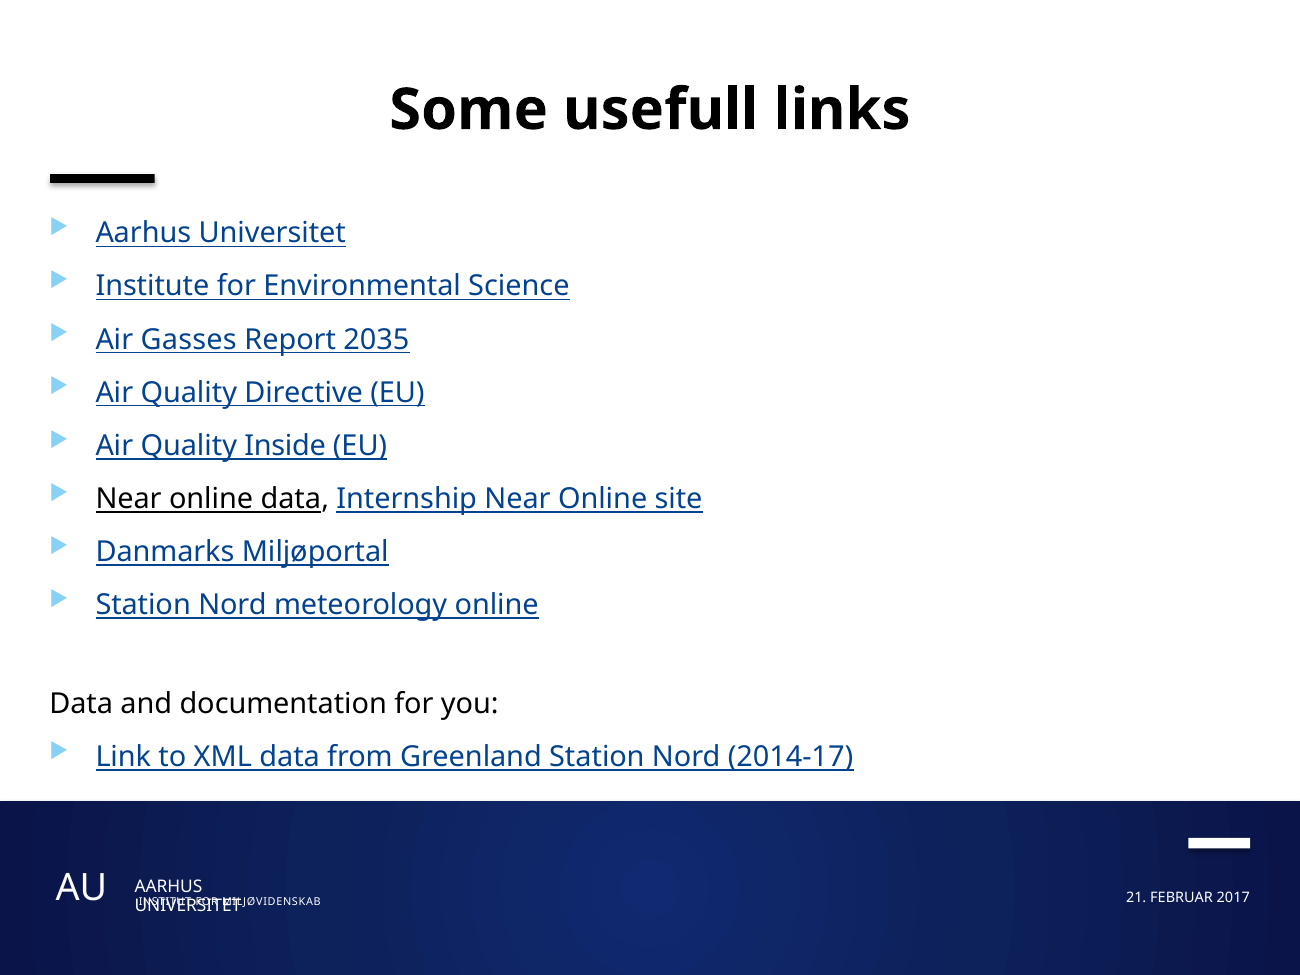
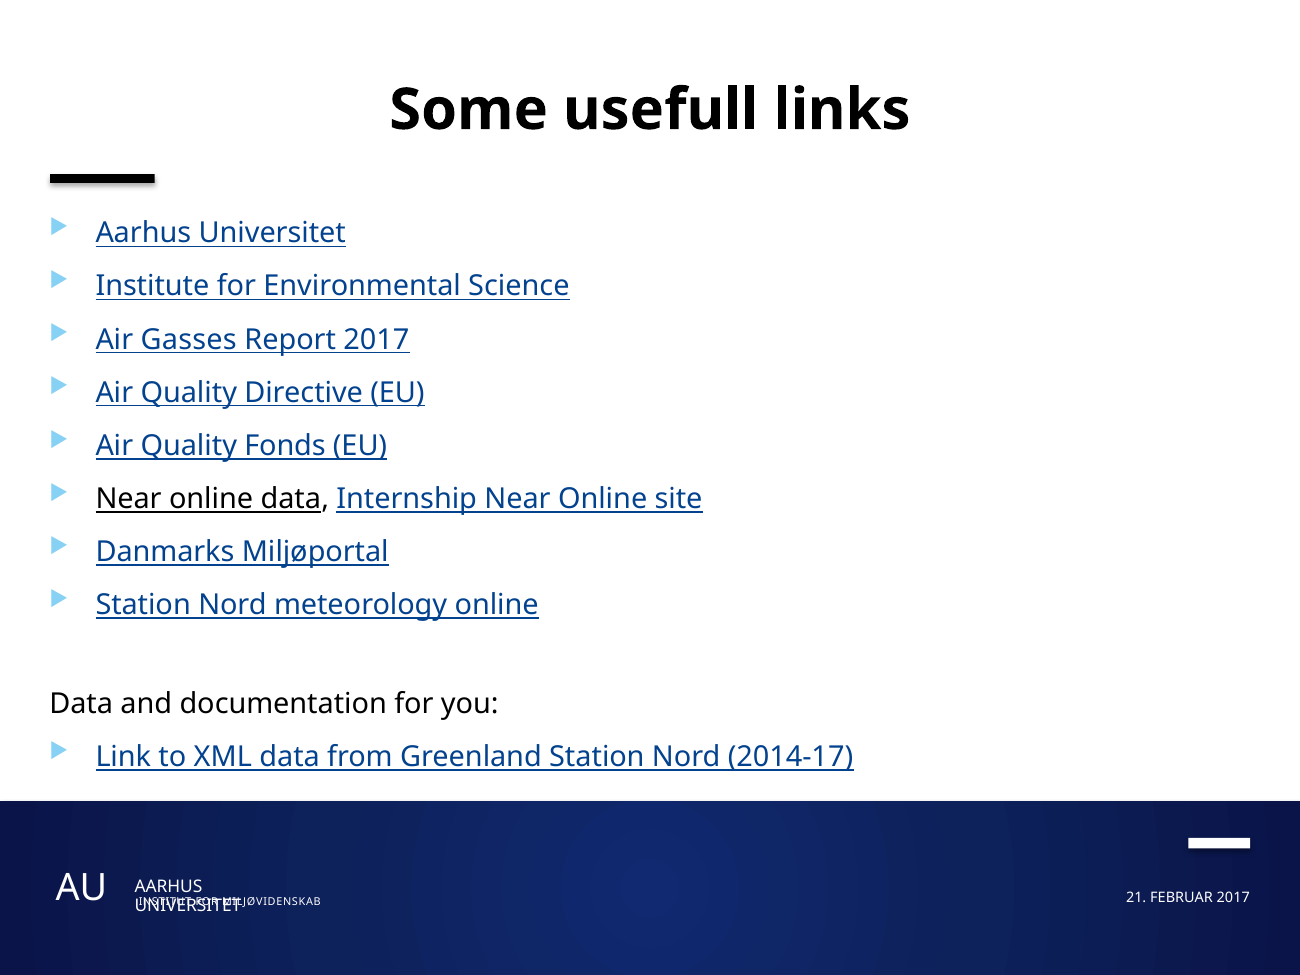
Report 2035: 2035 -> 2017 (376, 339)
Inside: Inside -> Fonds (285, 446)
